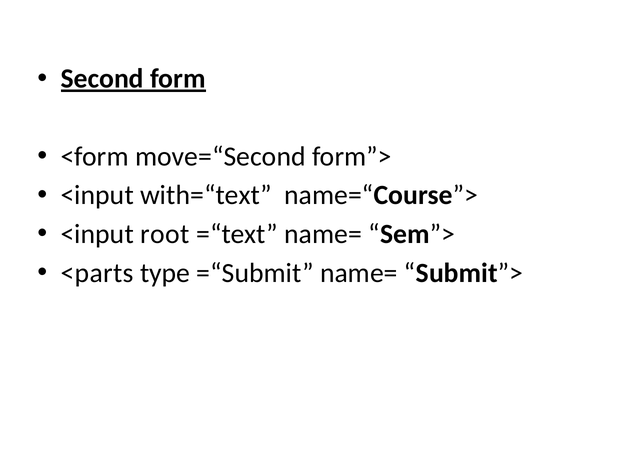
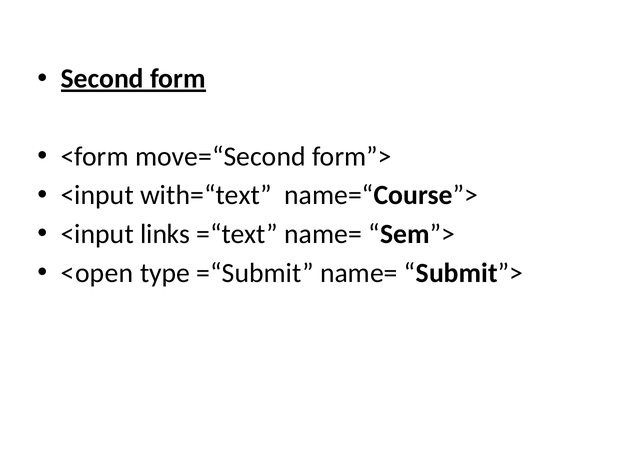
root: root -> links (165, 234)
<parts: <parts -> <open (97, 273)
